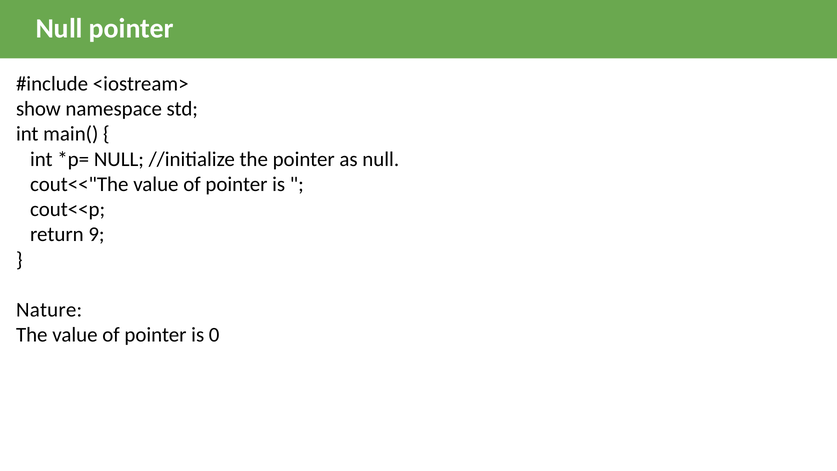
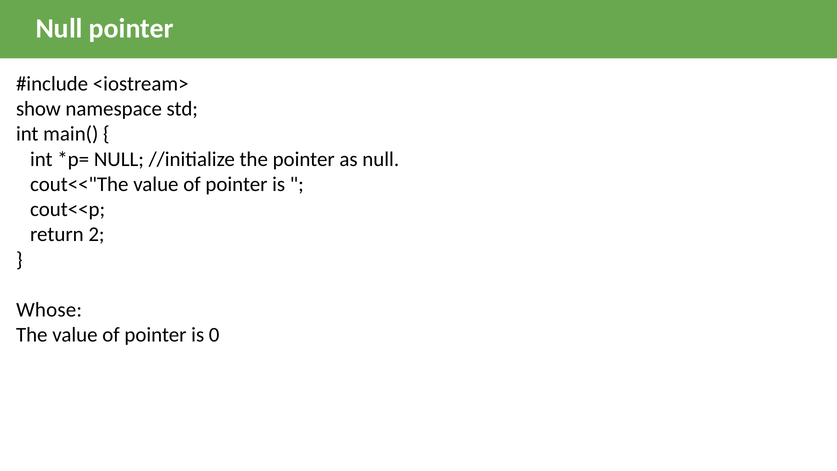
9: 9 -> 2 (96, 234)
Nature: Nature -> Whose (49, 310)
